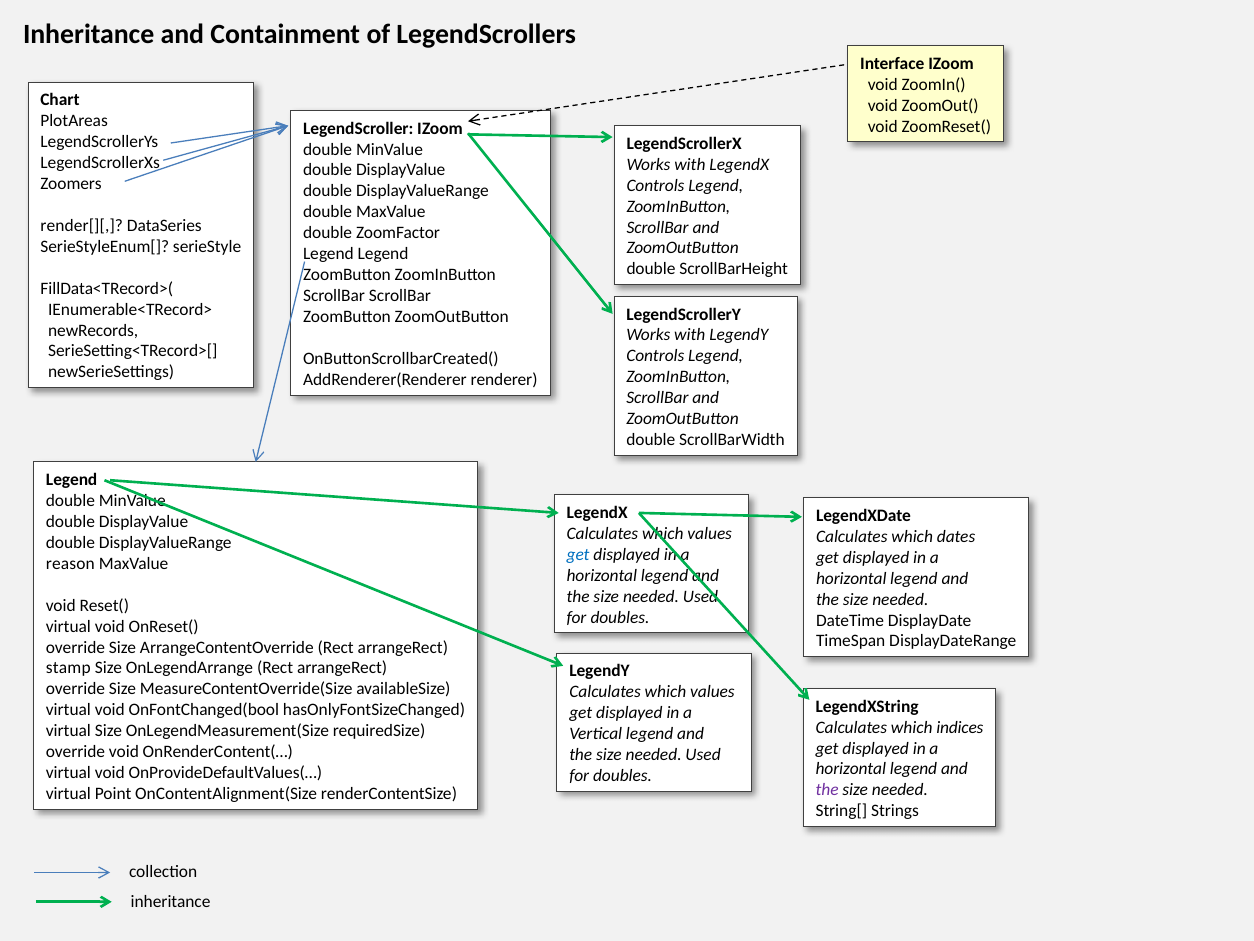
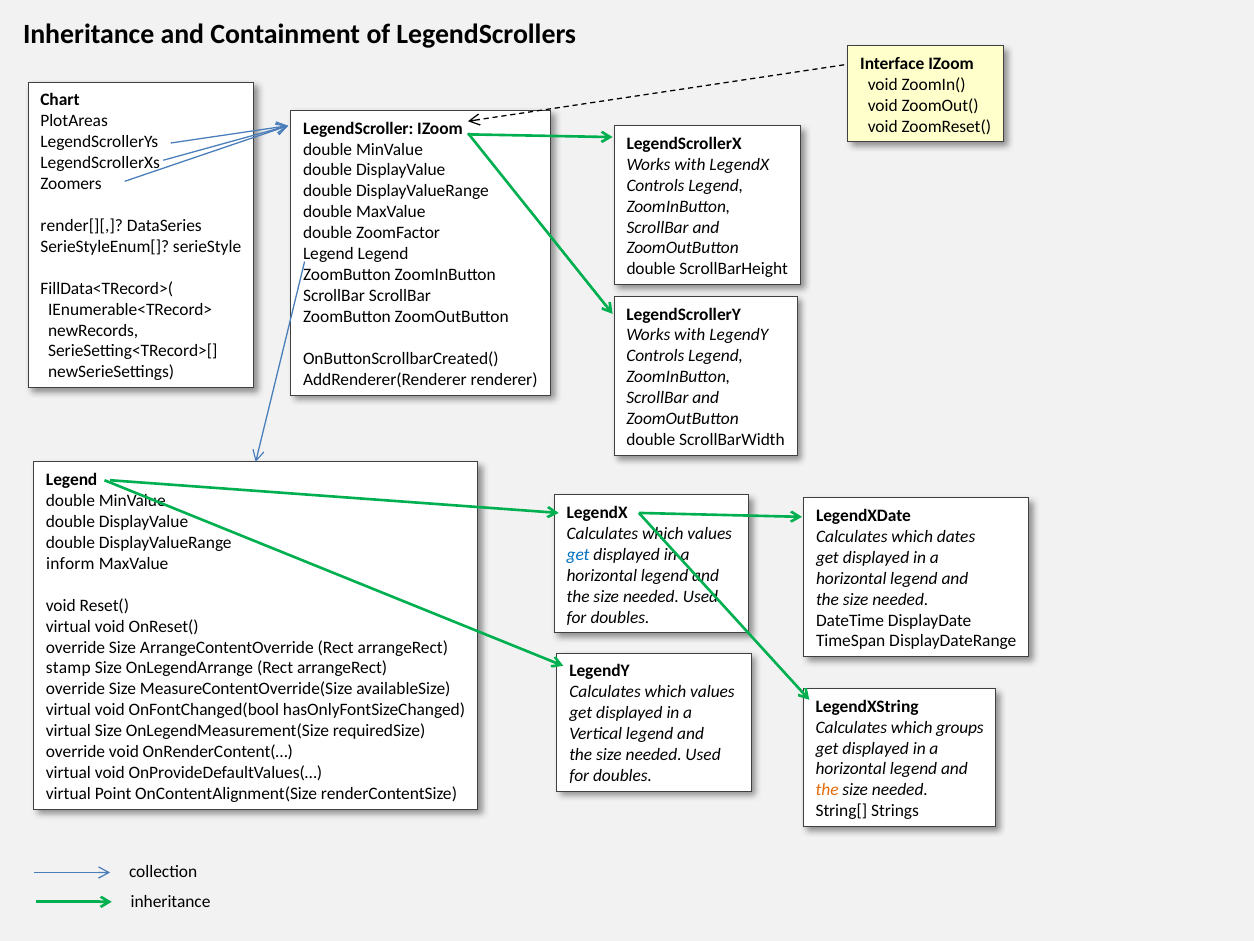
reason: reason -> inform (70, 563)
indices: indices -> groups (960, 727)
the colour: purple -> orange (827, 790)
